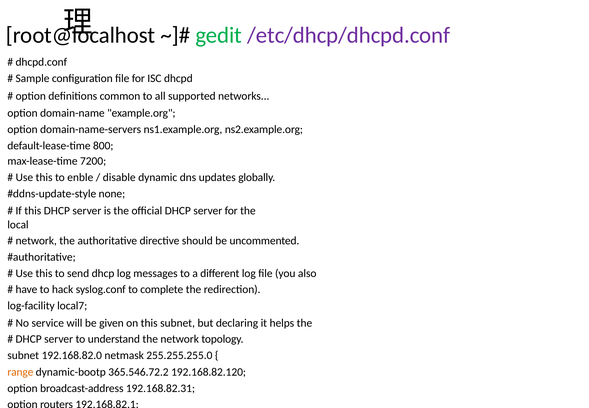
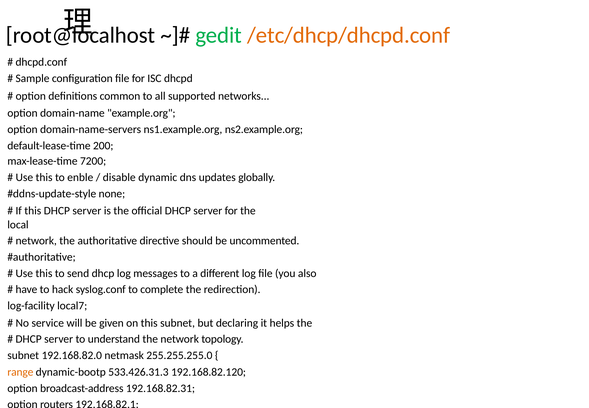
/etc/dhcp/dhcpd.conf colour: purple -> orange (349, 35)
800: 800 -> 200 (103, 146)
365.546.72.2: 365.546.72.2 -> 533.426.31.3 (138, 372)
